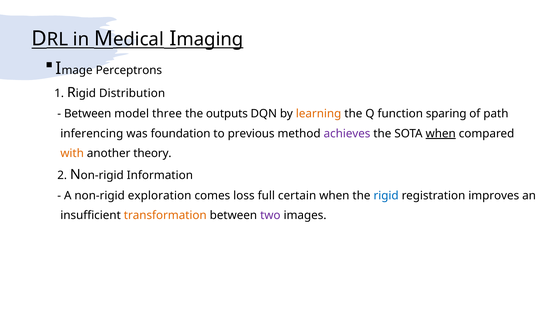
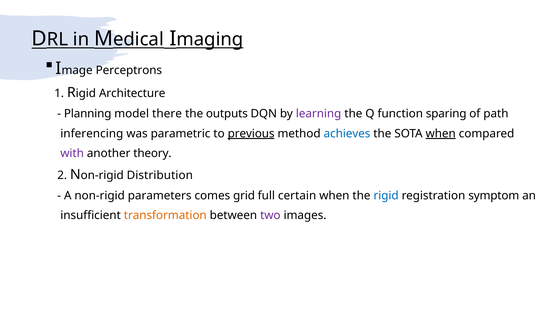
Distribution: Distribution -> Architecture (132, 93)
Between: Between -> Planning (88, 114)
three: three -> there (167, 114)
learning colour: orange -> purple (319, 114)
foundation: foundation -> parametric (181, 133)
previous underline: none -> present (251, 133)
achieves colour: purple -> blue (347, 133)
with colour: orange -> purple (72, 153)
Information: Information -> Distribution (160, 175)
exploration: exploration -> parameters (160, 196)
loss: loss -> grid (244, 196)
improves: improves -> symptom (494, 196)
